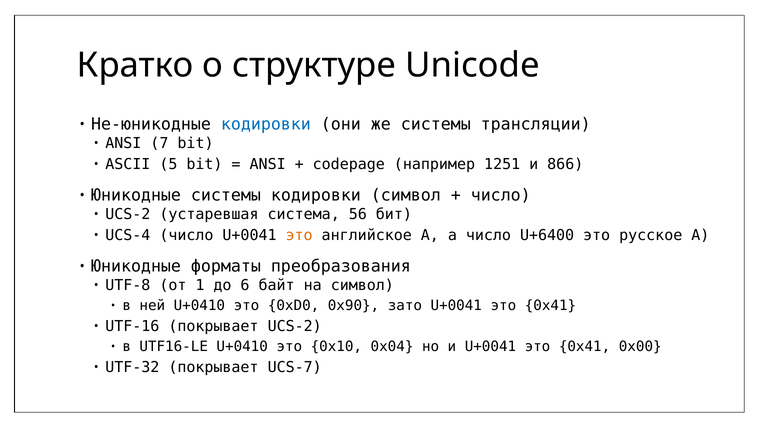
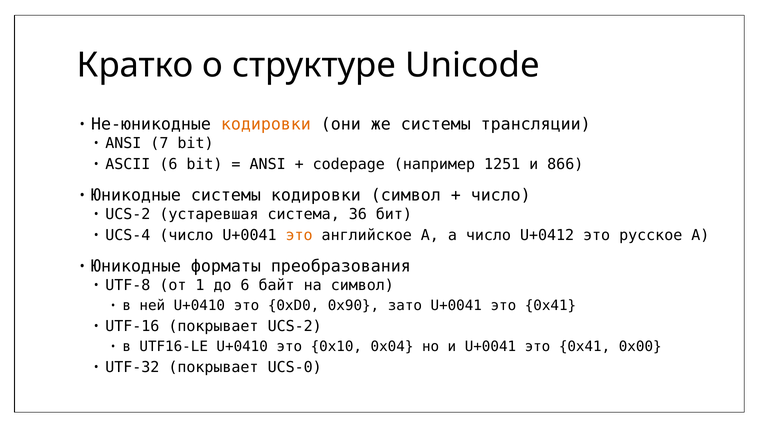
кодировки colour: blue -> orange (266, 124)
ASCII 5: 5 -> 6 (168, 164)
56: 56 -> 36 (358, 214)
U+6400: U+6400 -> U+0412 (547, 235)
UCS-7: UCS-7 -> UCS-0 (295, 367)
